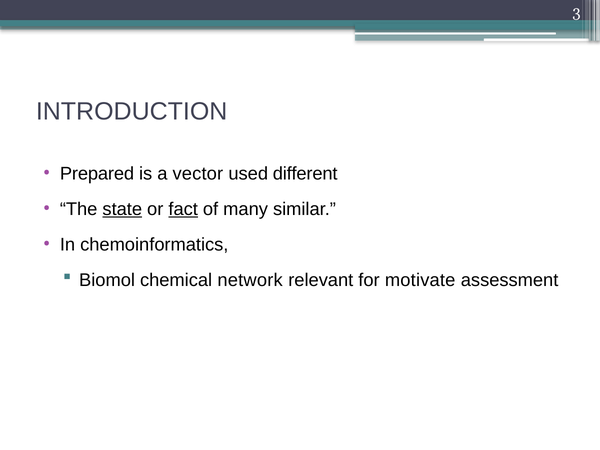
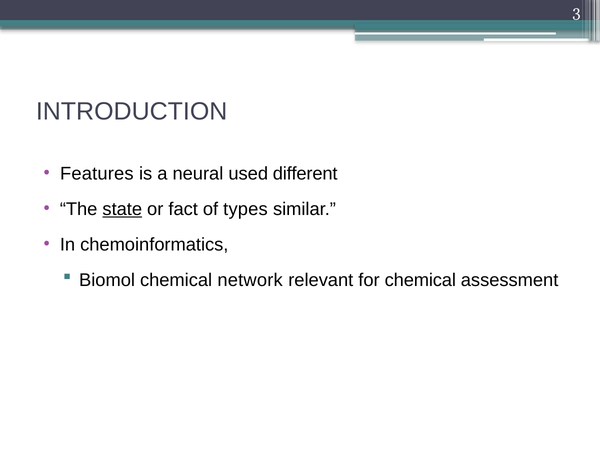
Prepared: Prepared -> Features (97, 174)
vector: vector -> neural (198, 174)
fact underline: present -> none (183, 209)
many: many -> types (246, 209)
for motivate: motivate -> chemical (420, 280)
